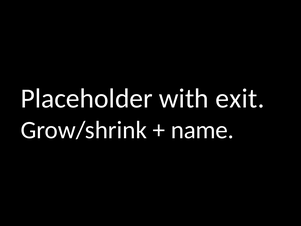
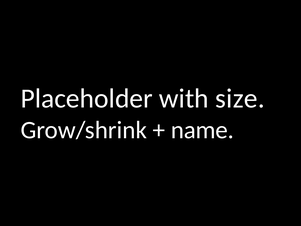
exit: exit -> size (240, 98)
